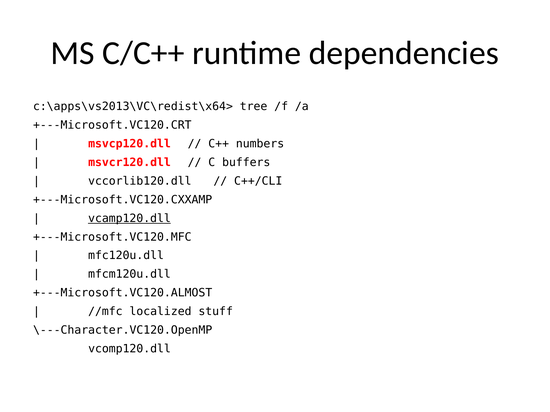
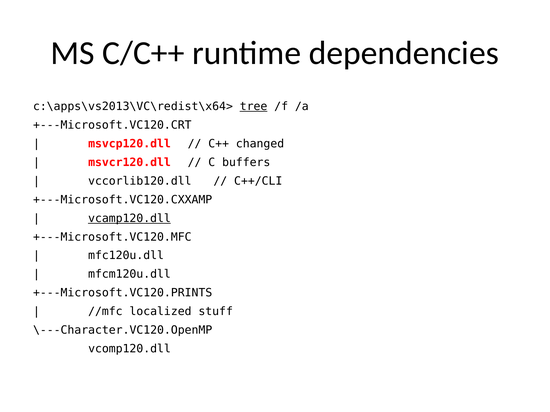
tree underline: none -> present (254, 107)
numbers: numbers -> changed (260, 144)
+---Microsoft.VC120.ALMOST: +---Microsoft.VC120.ALMOST -> +---Microsoft.VC120.PRINTS (123, 293)
